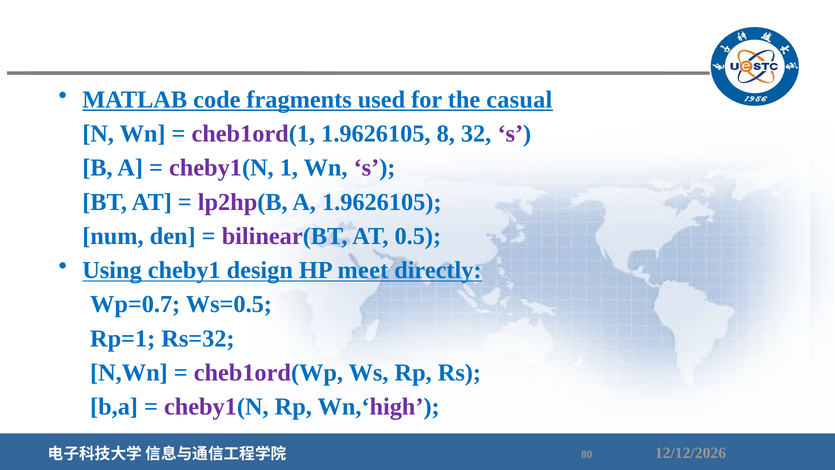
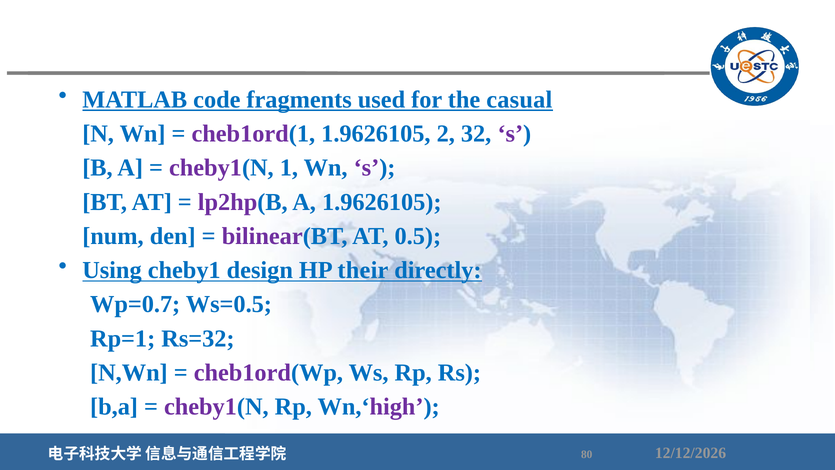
8: 8 -> 2 (446, 134)
meet: meet -> their (363, 270)
